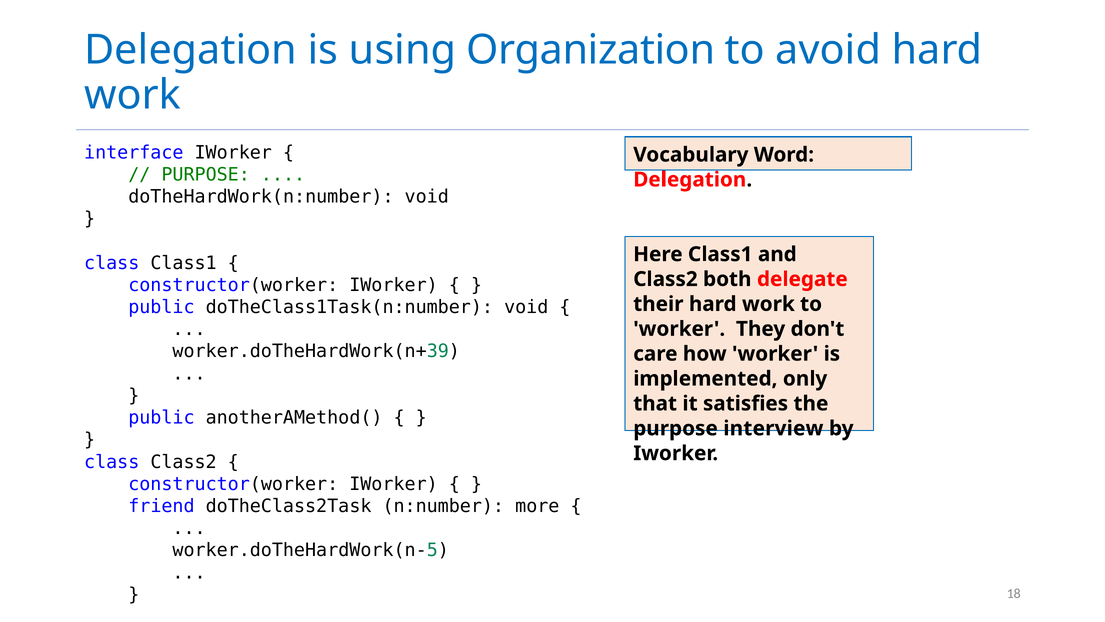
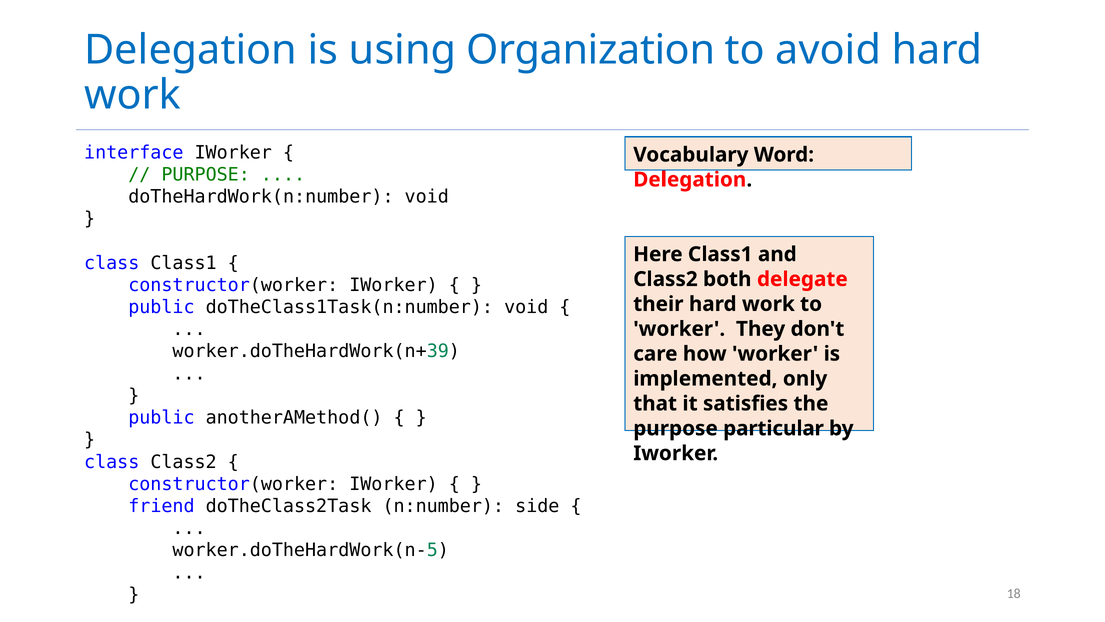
interview: interview -> particular (773, 428)
more: more -> side (537, 506)
